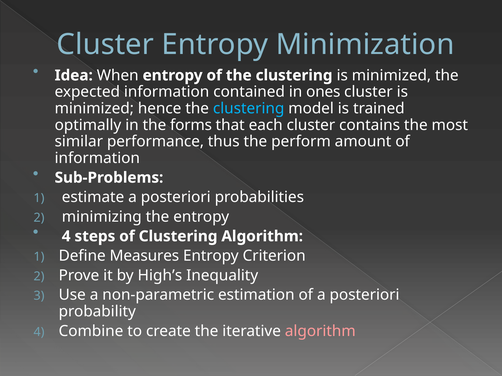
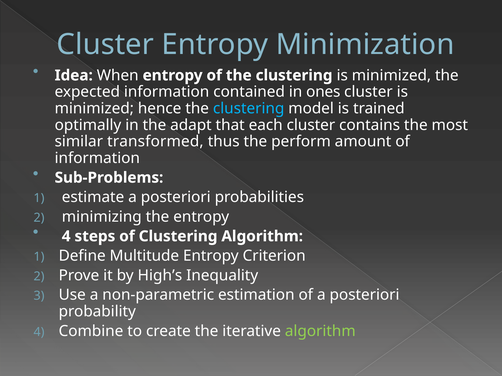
forms: forms -> adapt (191, 125)
performance: performance -> transformed (155, 142)
Measures: Measures -> Multitude (144, 256)
algorithm colour: pink -> light green (320, 331)
